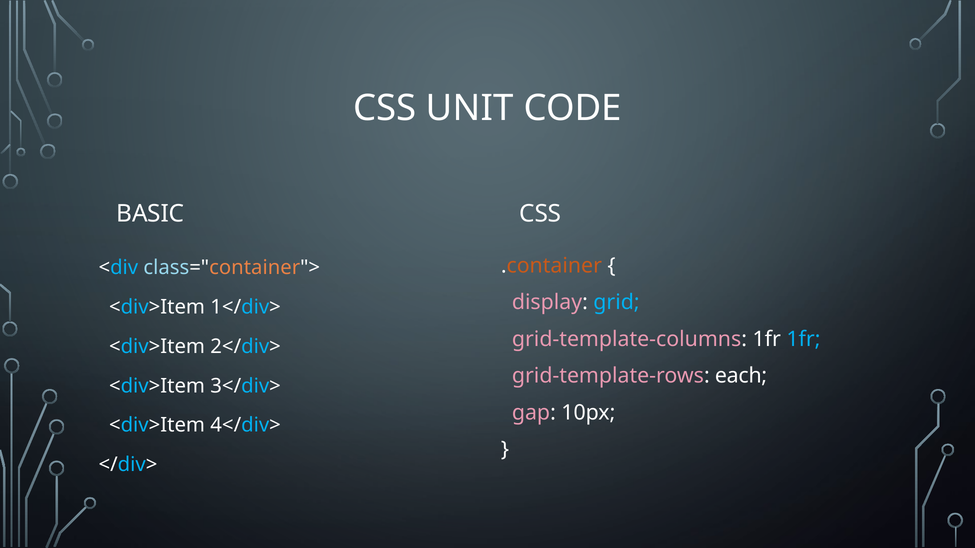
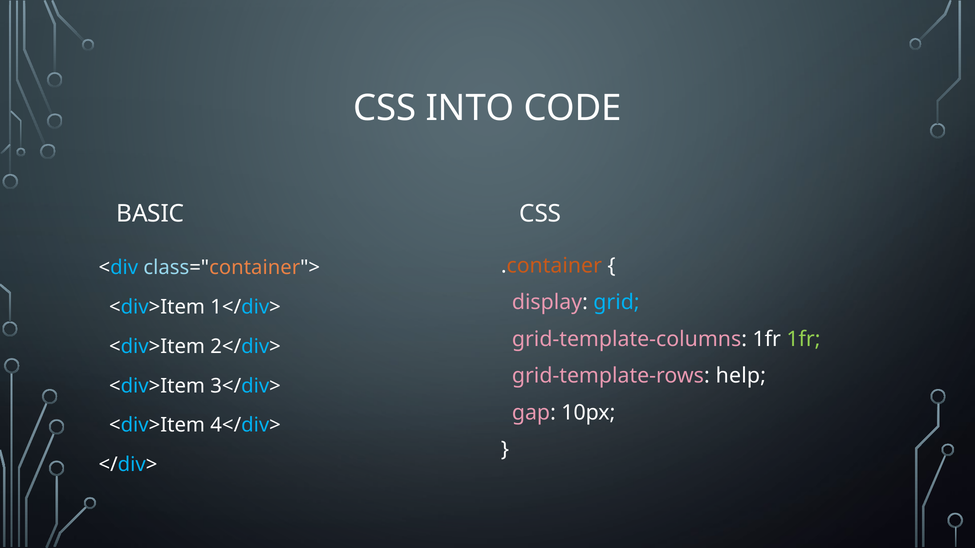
UNIT: UNIT -> INTO (470, 108)
1fr colour: light blue -> light green (803, 339)
each: each -> help (741, 376)
